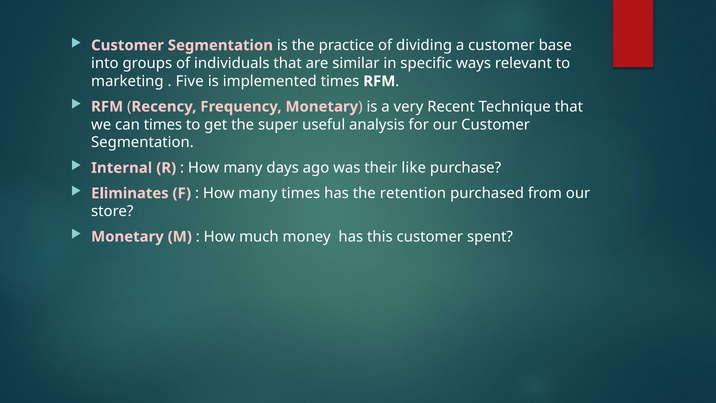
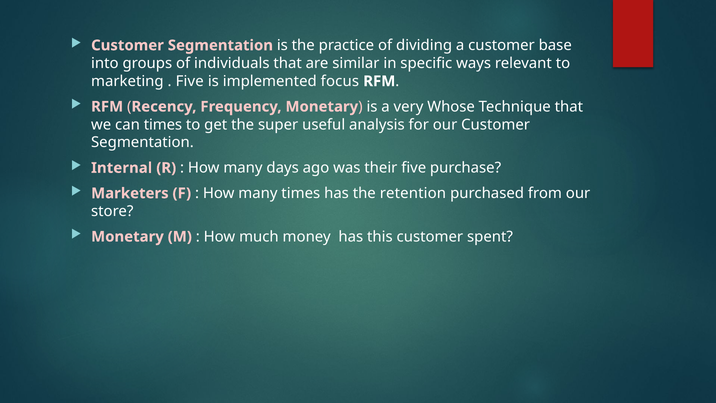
implemented times: times -> focus (340, 81)
Recent: Recent -> Whose (451, 107)
their like: like -> five (414, 168)
Eliminates: Eliminates -> Marketers (130, 193)
